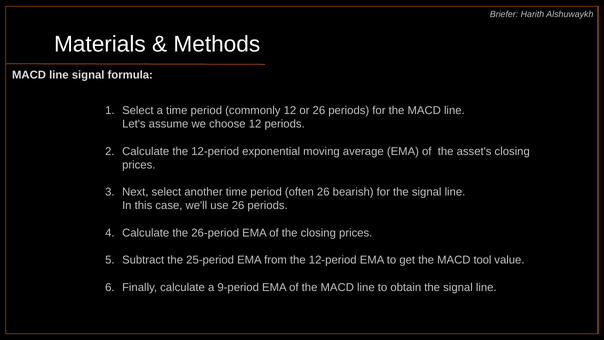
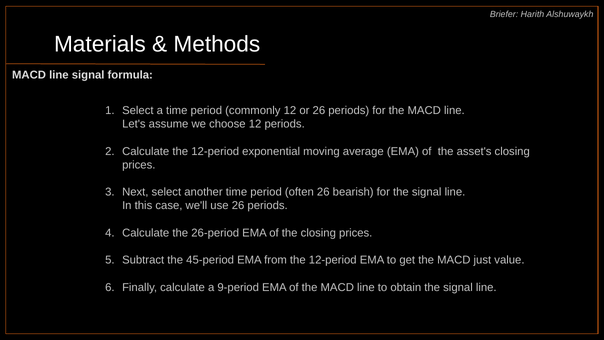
25-period: 25-period -> 45-period (210, 260)
tool: tool -> just (482, 260)
